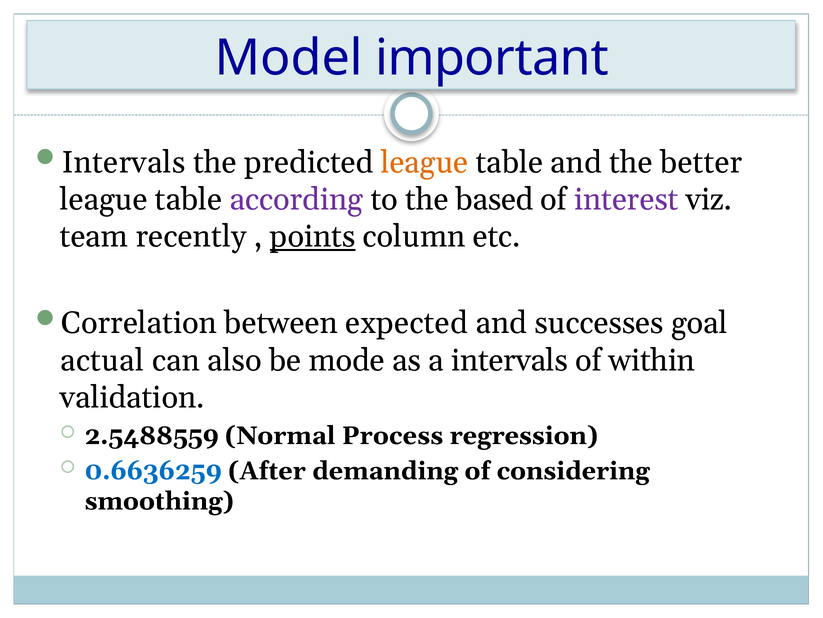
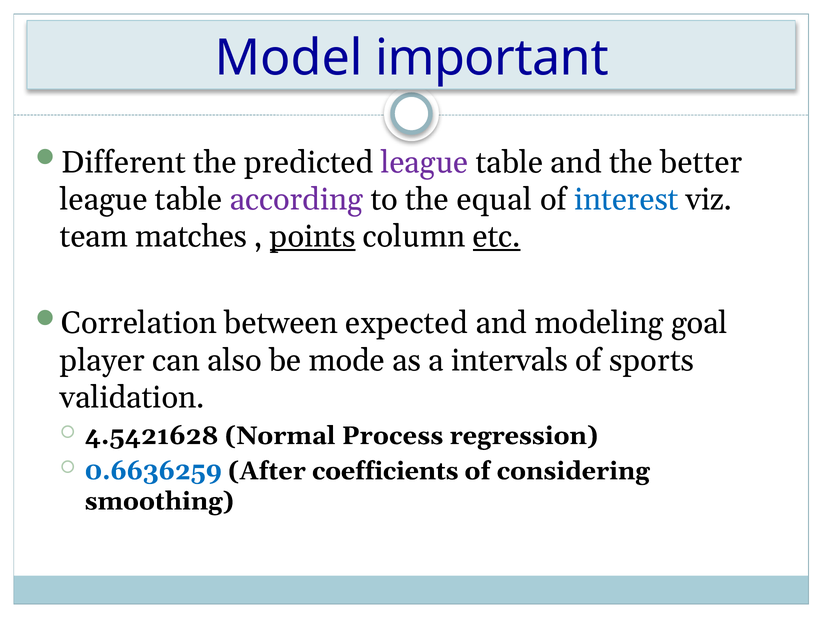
Intervals: Intervals -> Different (124, 162)
league colour: orange -> purple (425, 162)
based: based -> equal (494, 199)
interest colour: purple -> blue (626, 199)
recently: recently -> matches (191, 236)
etc underline: none -> present (497, 236)
successes: successes -> modeling (599, 323)
actual: actual -> player (102, 360)
within: within -> sports (652, 360)
2.5488559: 2.5488559 -> 4.5421628 (152, 435)
demanding: demanding -> coefficients (385, 470)
